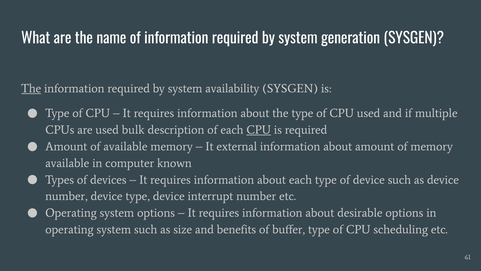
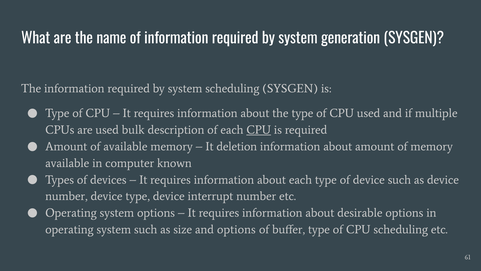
The underline: present -> none (31, 88)
system availability: availability -> scheduling (232, 88)
external: external -> deletion (237, 146)
and benefits: benefits -> options (236, 229)
